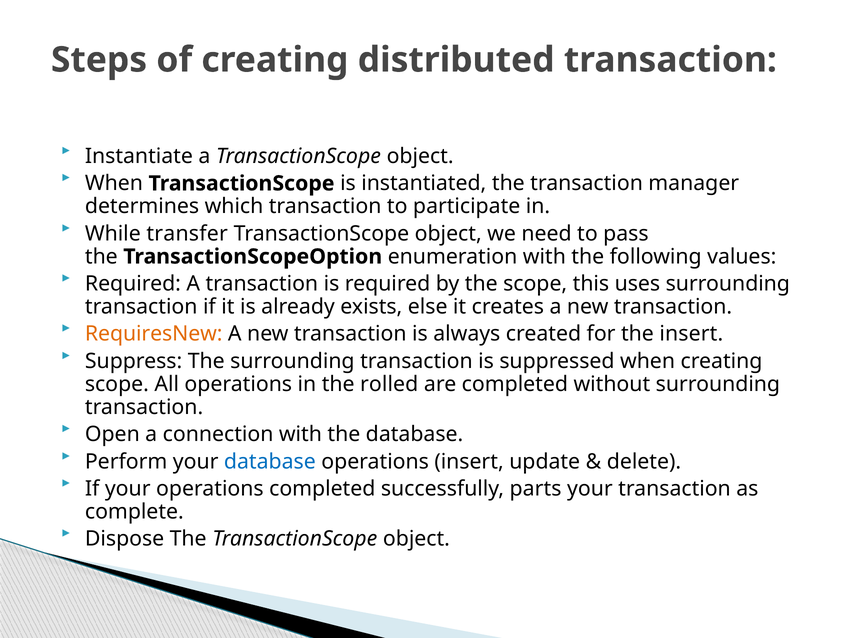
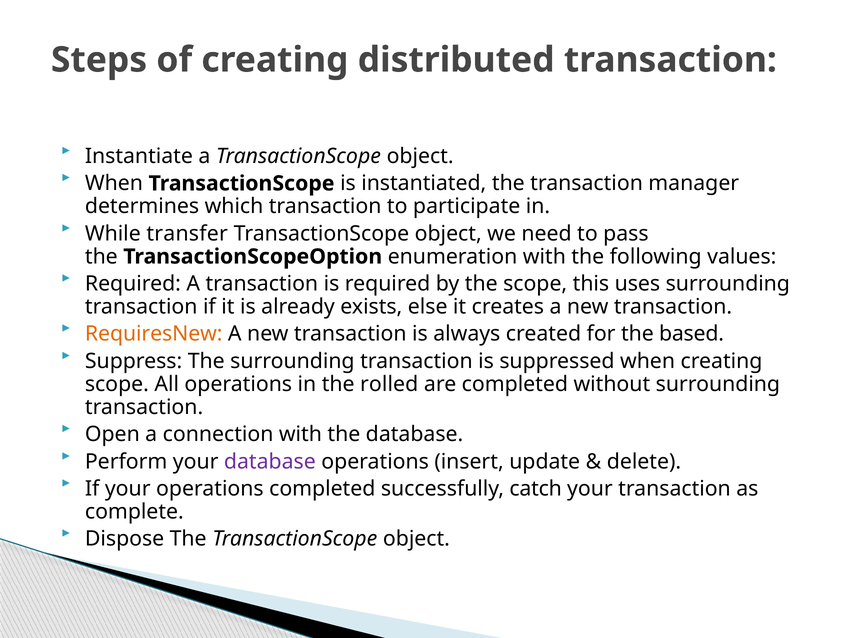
the insert: insert -> based (691, 334)
database colour: blue -> purple (270, 462)
parts: parts -> catch (536, 489)
